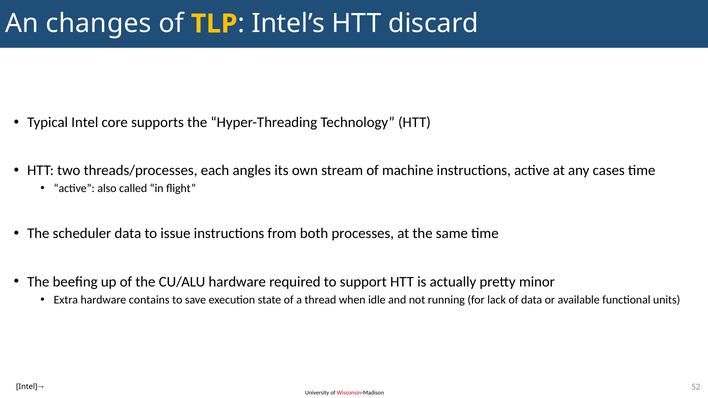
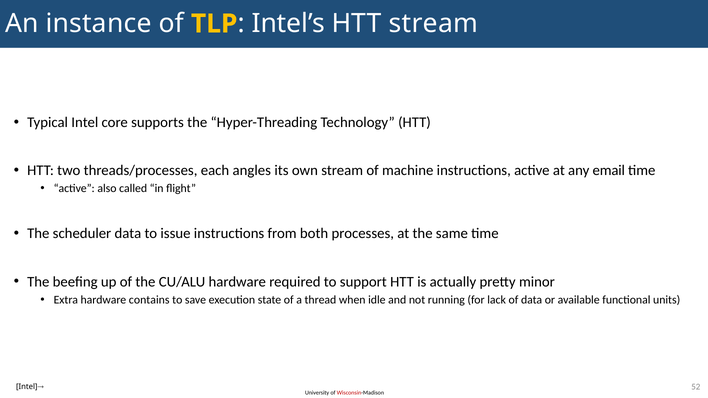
changes: changes -> instance (99, 24)
HTT discard: discard -> stream (433, 24)
cases: cases -> email (609, 171)
